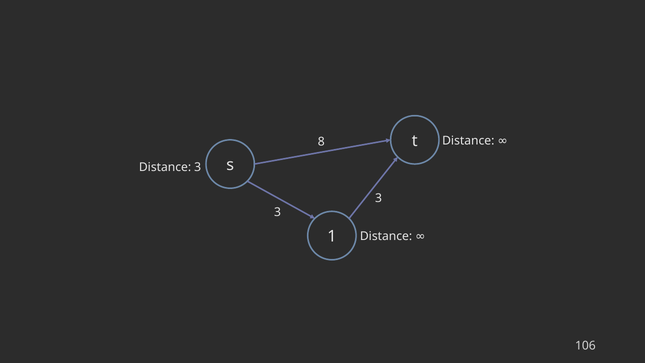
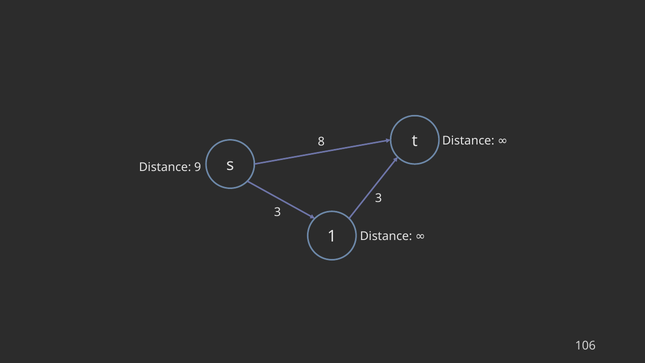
Distance 3: 3 -> 9 (198, 167)
